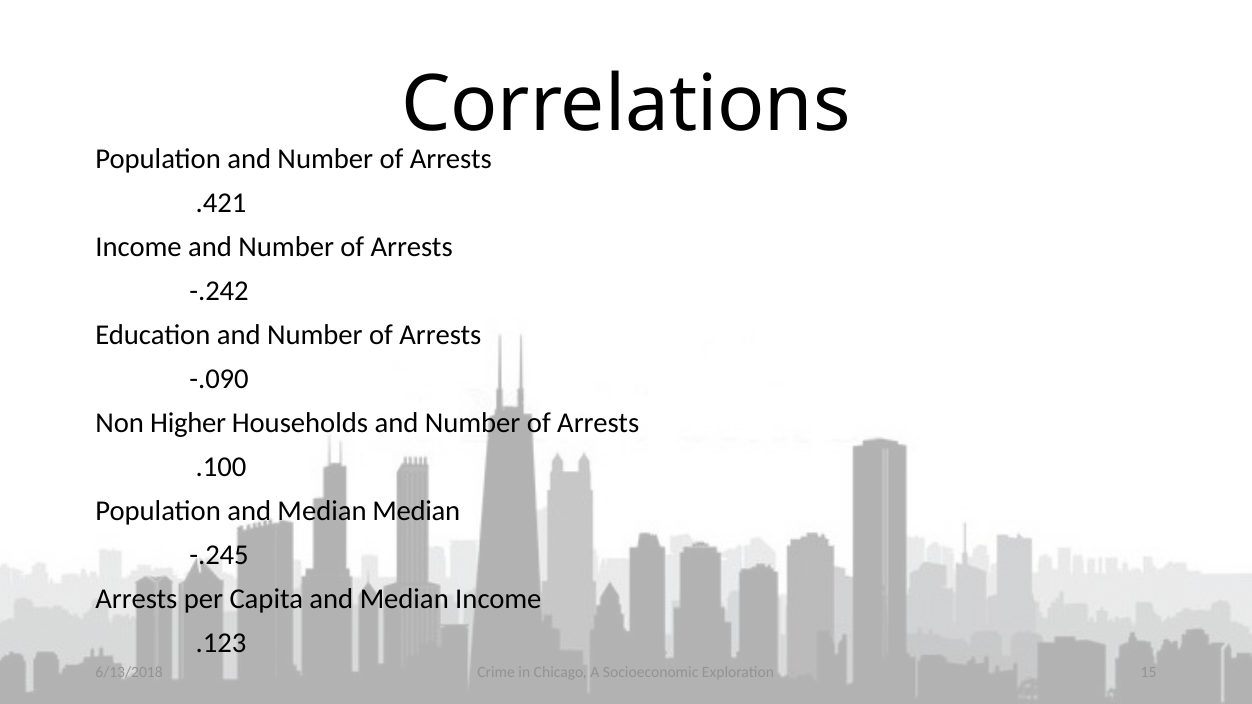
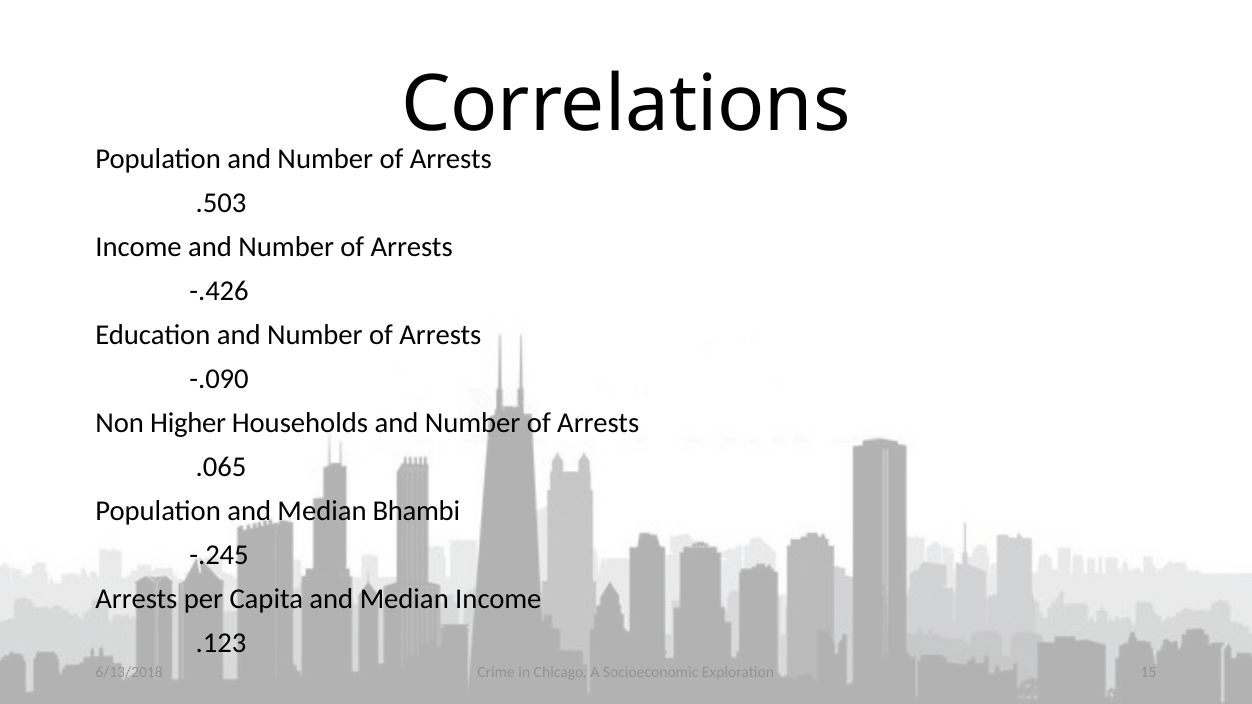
.421: .421 -> .503 (221, 203)
-.242: -.242 -> -.426 (219, 291)
.100: .100 -> .065 (221, 467)
Median Median: Median -> Bhambi (416, 511)
